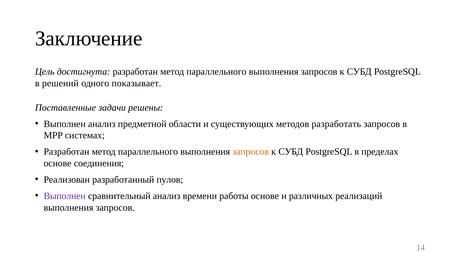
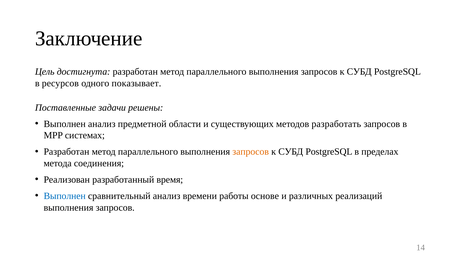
решений: решений -> ресурсов (60, 83)
основе: основе -> метода (58, 163)
пулов: пулов -> время (170, 180)
Выполнен colour: purple -> blue (65, 196)
